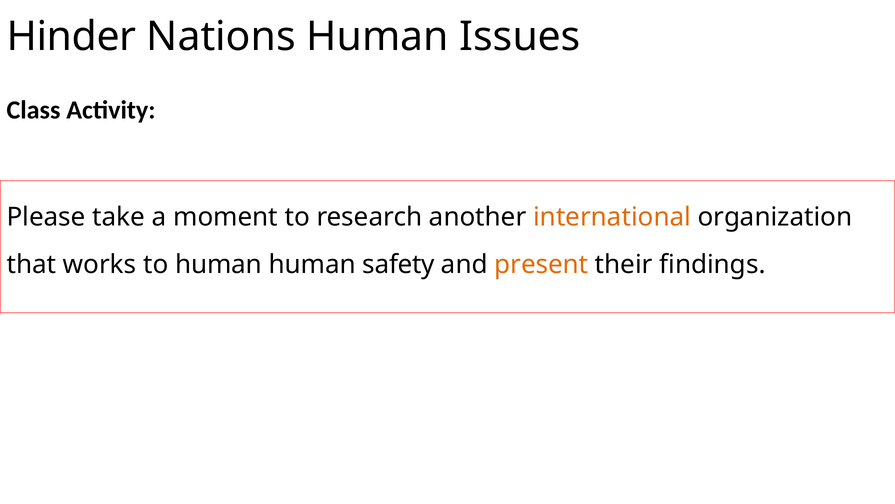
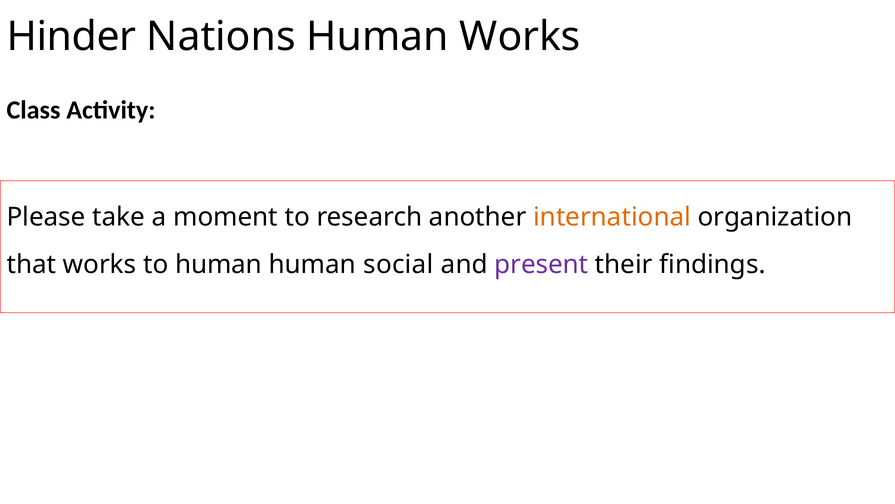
Human Issues: Issues -> Works (520, 36)
safety: safety -> social (398, 264)
present colour: orange -> purple (541, 264)
